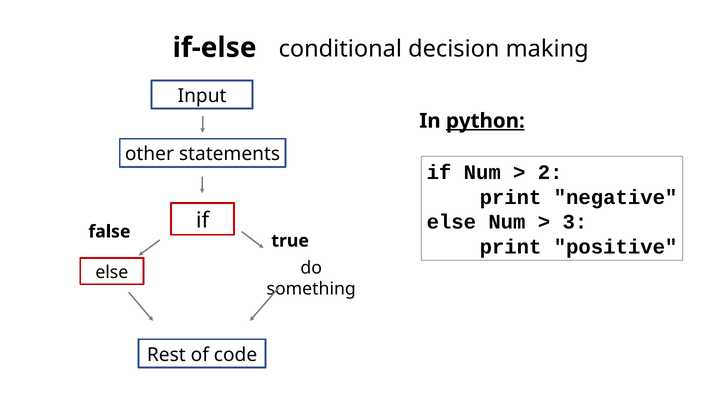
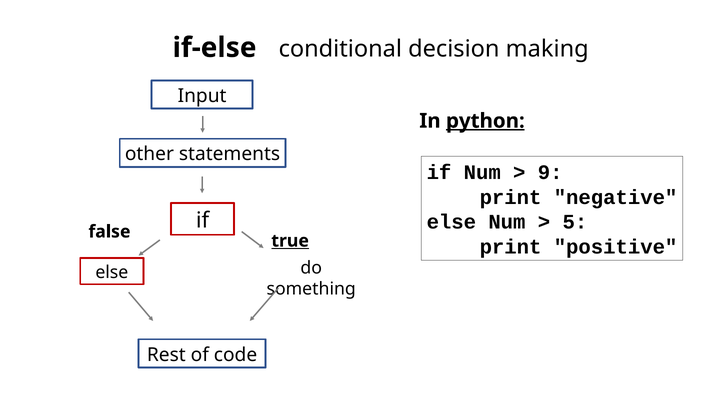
2: 2 -> 9 (550, 172)
3: 3 -> 5 (575, 222)
true underline: none -> present (290, 241)
